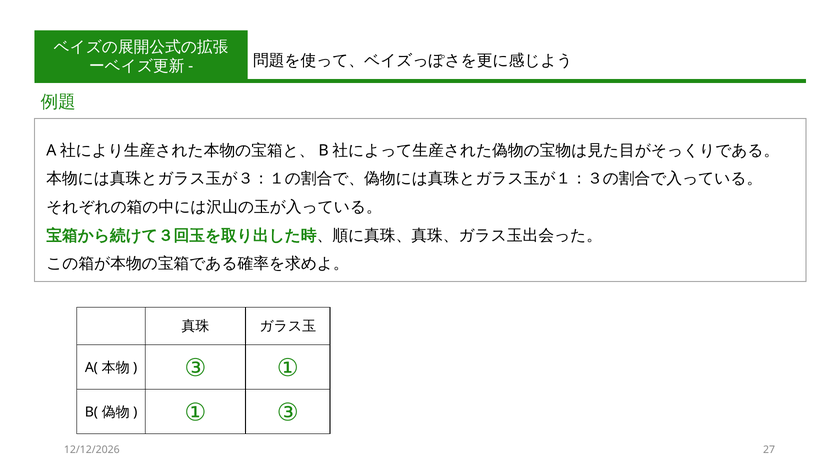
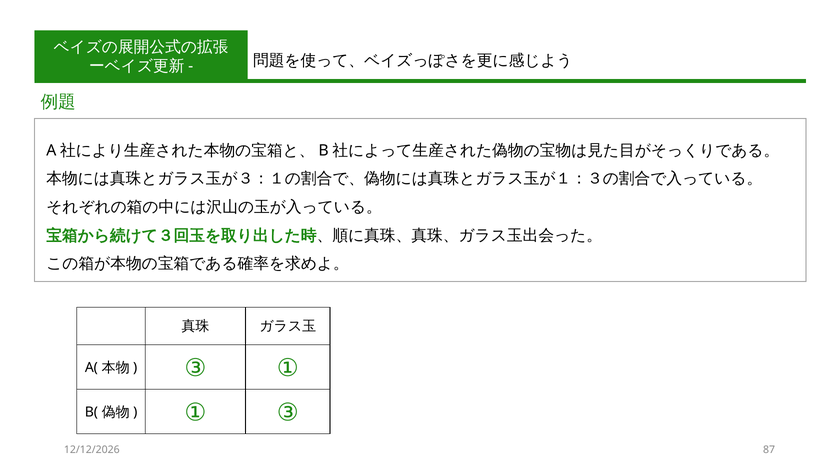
27: 27 -> 87 (769, 450)
